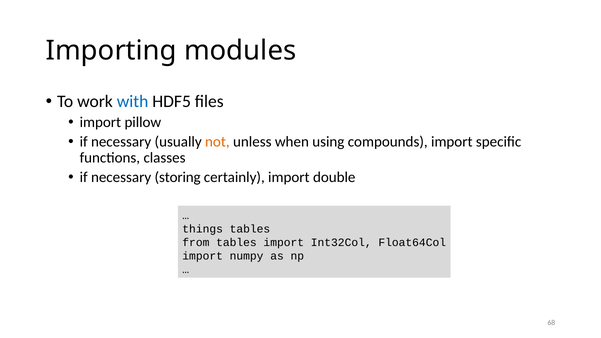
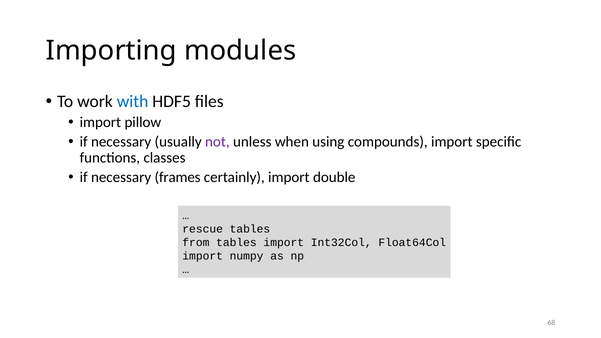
not colour: orange -> purple (217, 142)
storing: storing -> frames (178, 177)
things: things -> rescue (203, 229)
